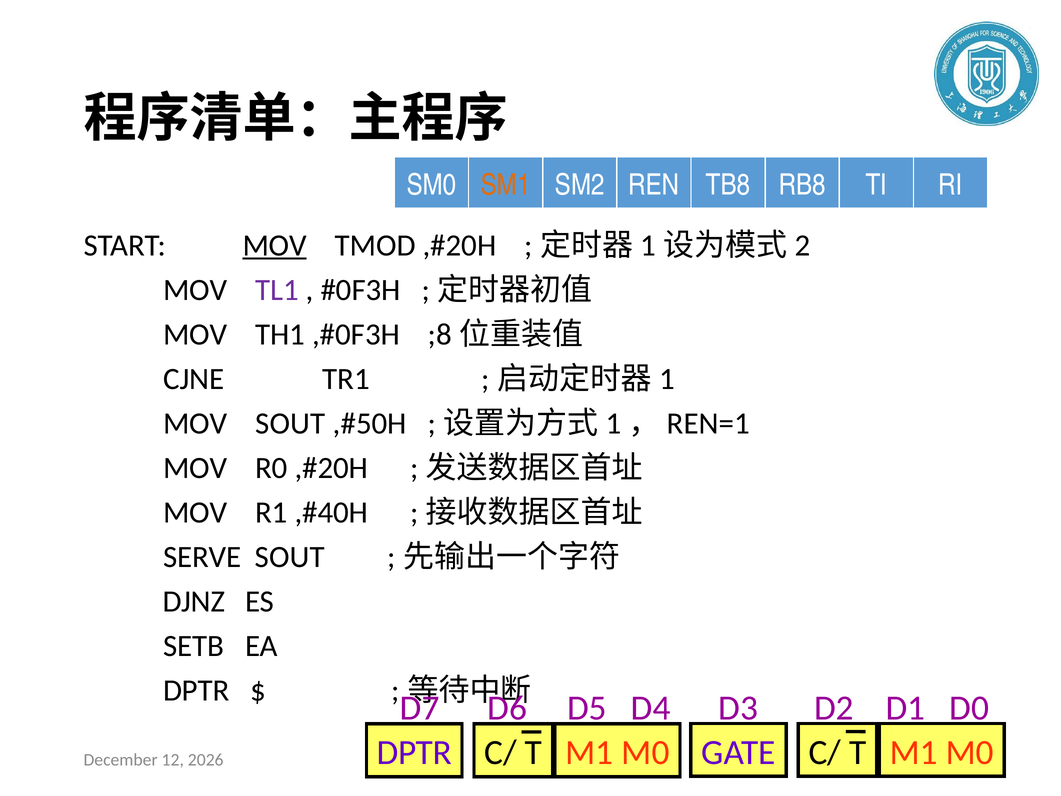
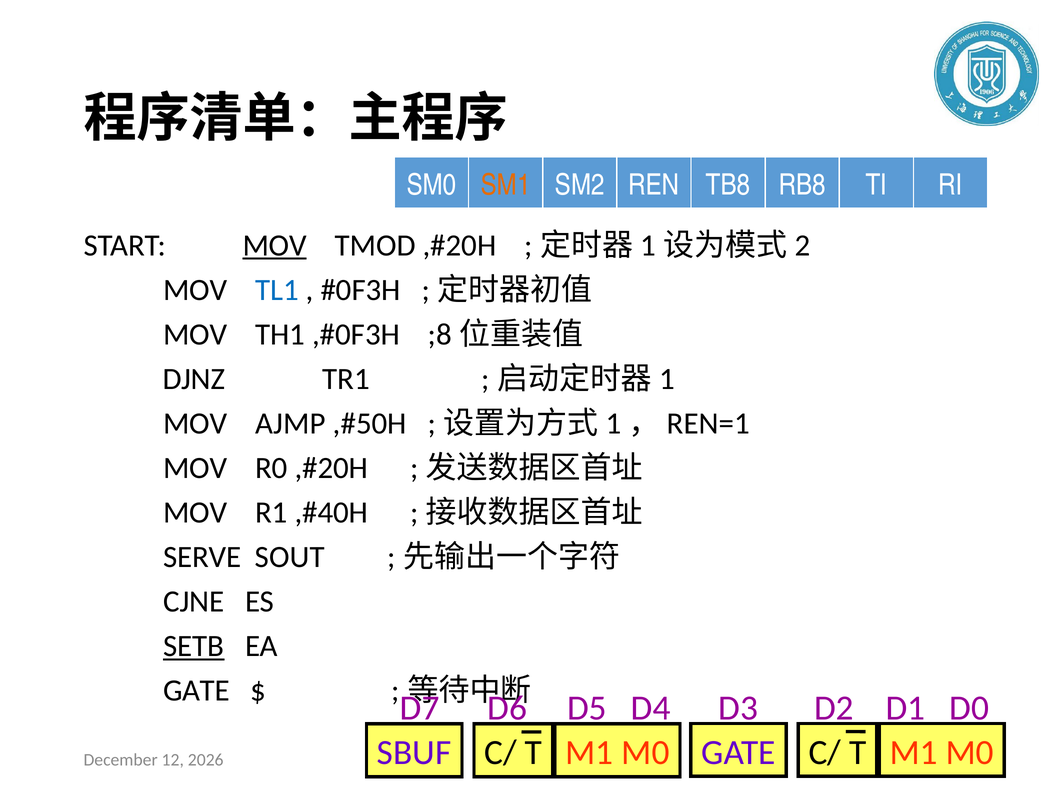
TL1 colour: purple -> blue (277, 290)
CJNE: CJNE -> DJNZ (194, 379)
MOV SOUT: SOUT -> AJMP (290, 423)
DJNZ: DJNZ -> CJNE (194, 601)
SETB underline: none -> present (194, 646)
DPTR: DPTR -> GATE (196, 691)
DPTR: DPTR -> SBUF (414, 752)
